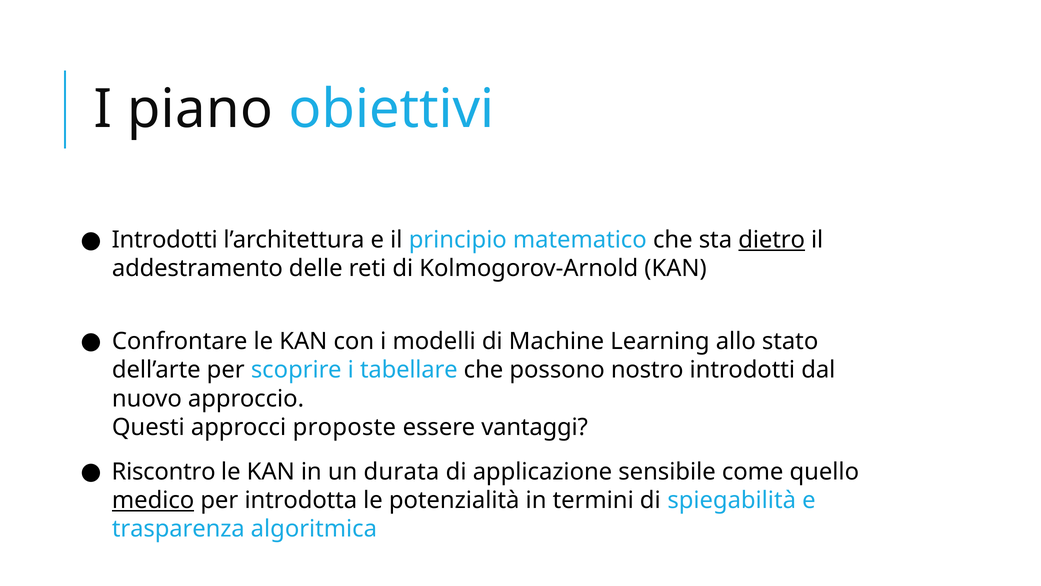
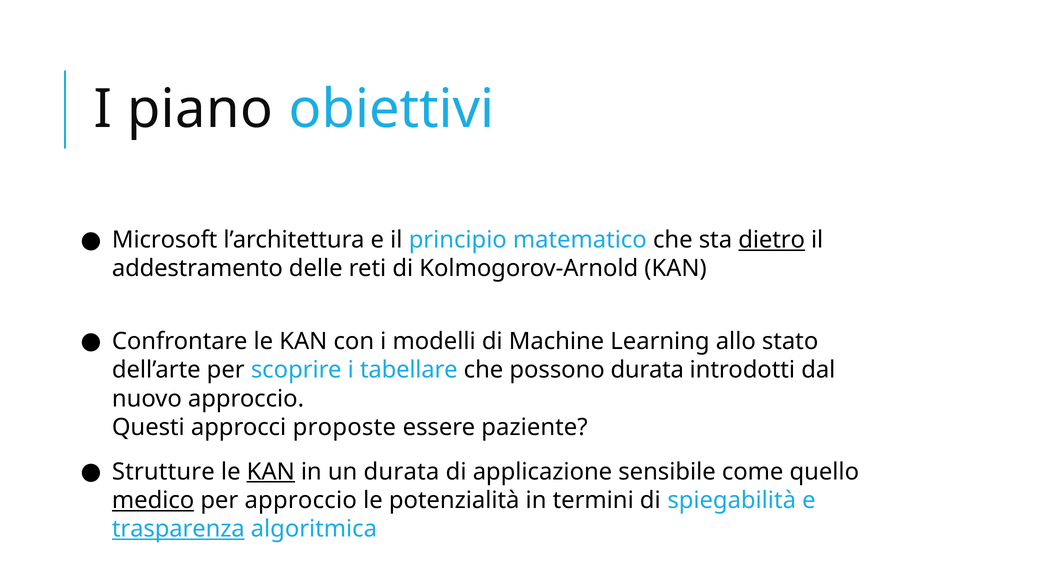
Introdotti: Introdotti -> Microsoft (165, 240)
possono nostro: nostro -> durata (647, 370)
vantaggi: vantaggi -> paziente (534, 427)
Riscontro: Riscontro -> Strutture (163, 471)
KAN underline: none -> present (271, 471)
per introdotta: introdotta -> approccio (301, 500)
trasparenza underline: none -> present (178, 529)
